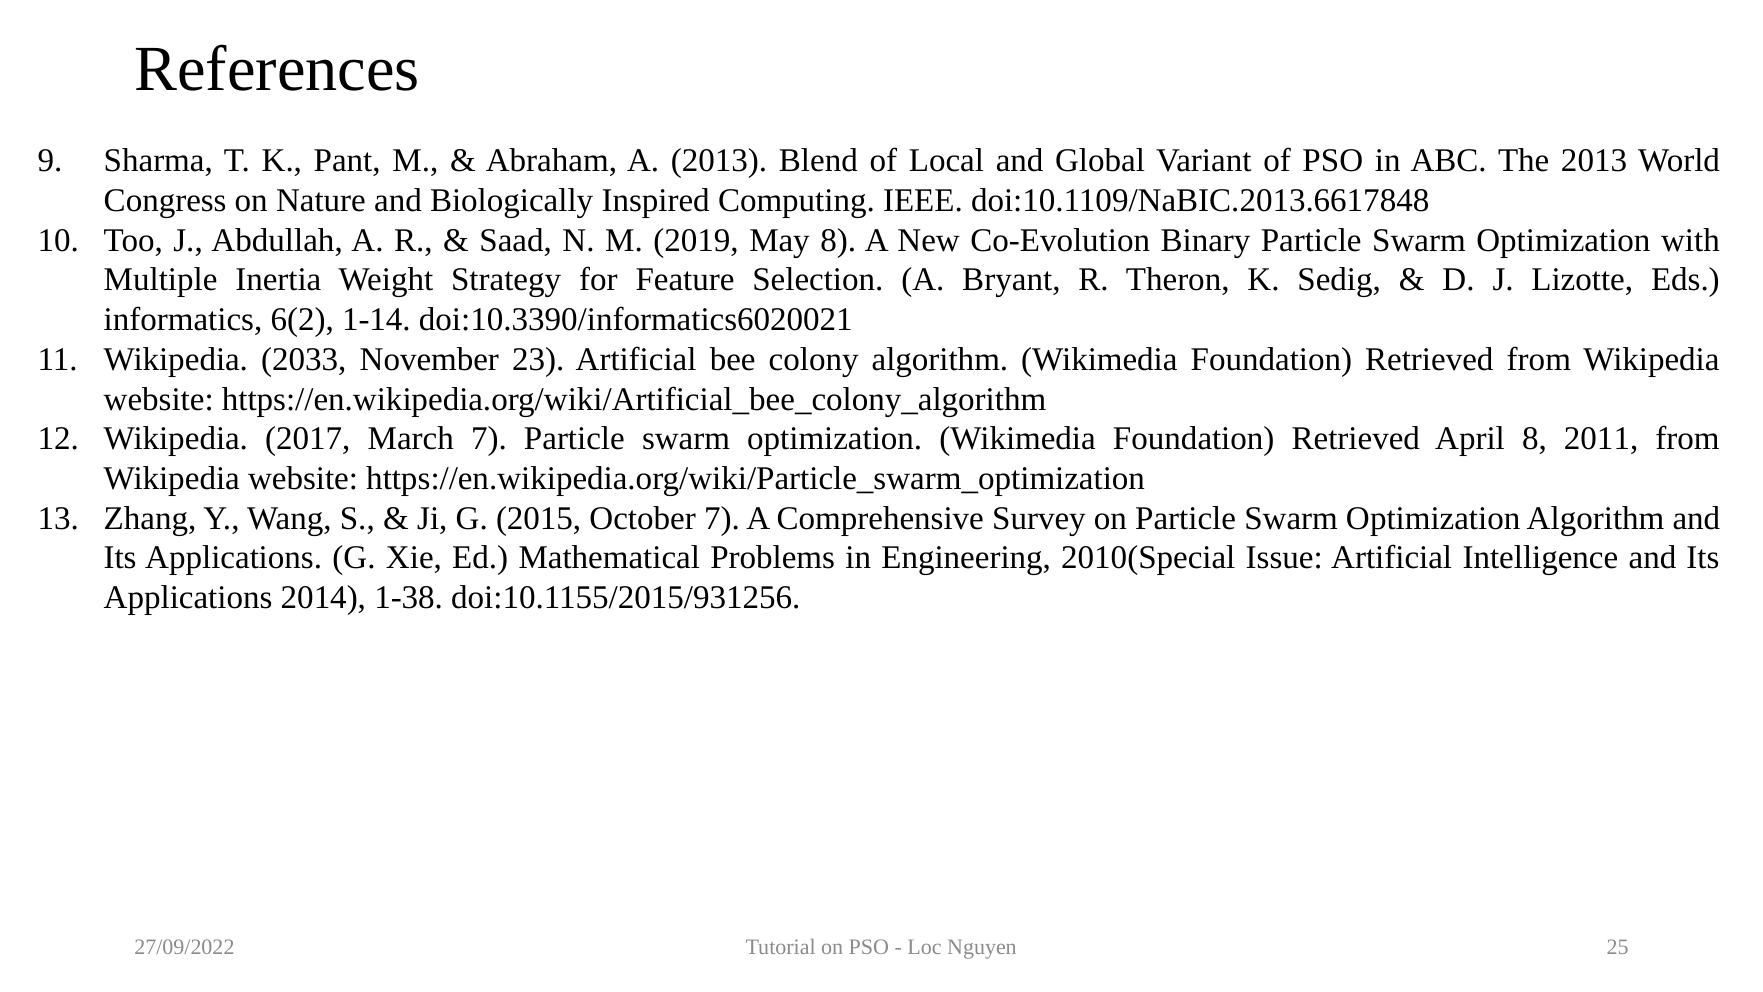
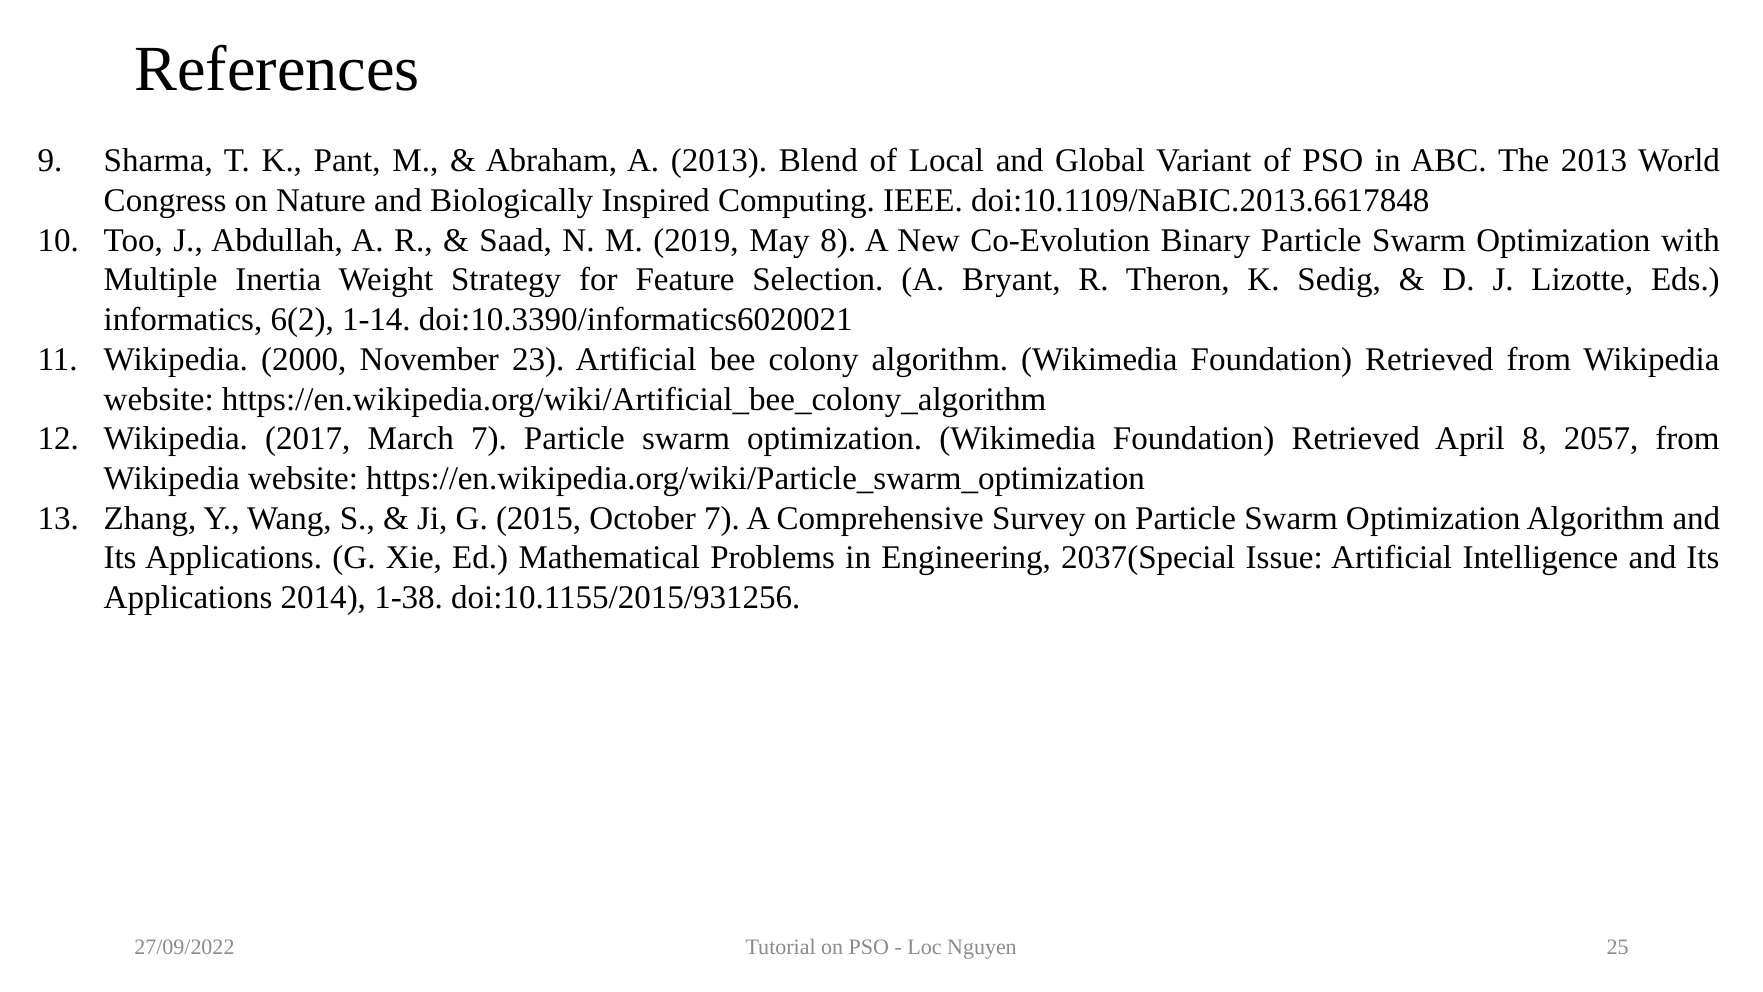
2033: 2033 -> 2000 (304, 359)
2011: 2011 -> 2057 (1601, 439)
2010(Special: 2010(Special -> 2037(Special (1148, 558)
